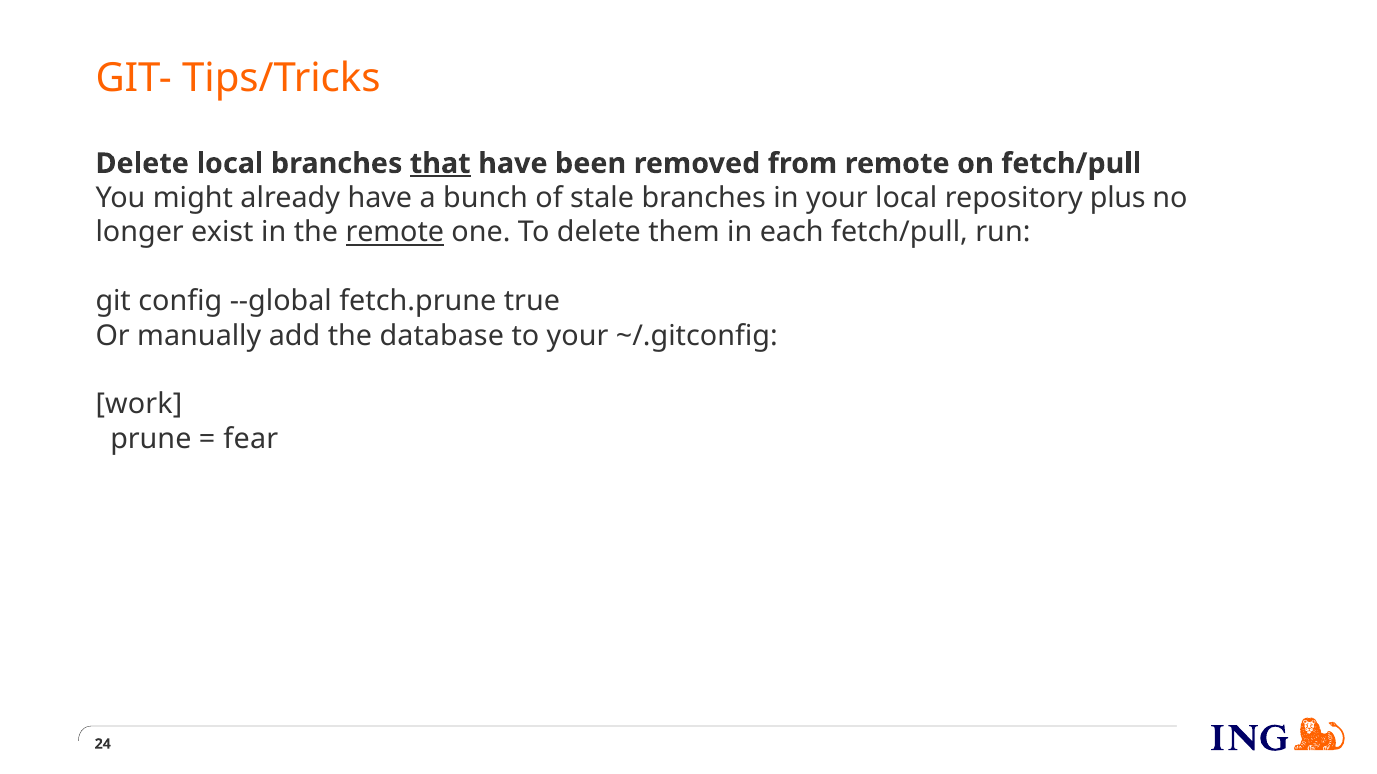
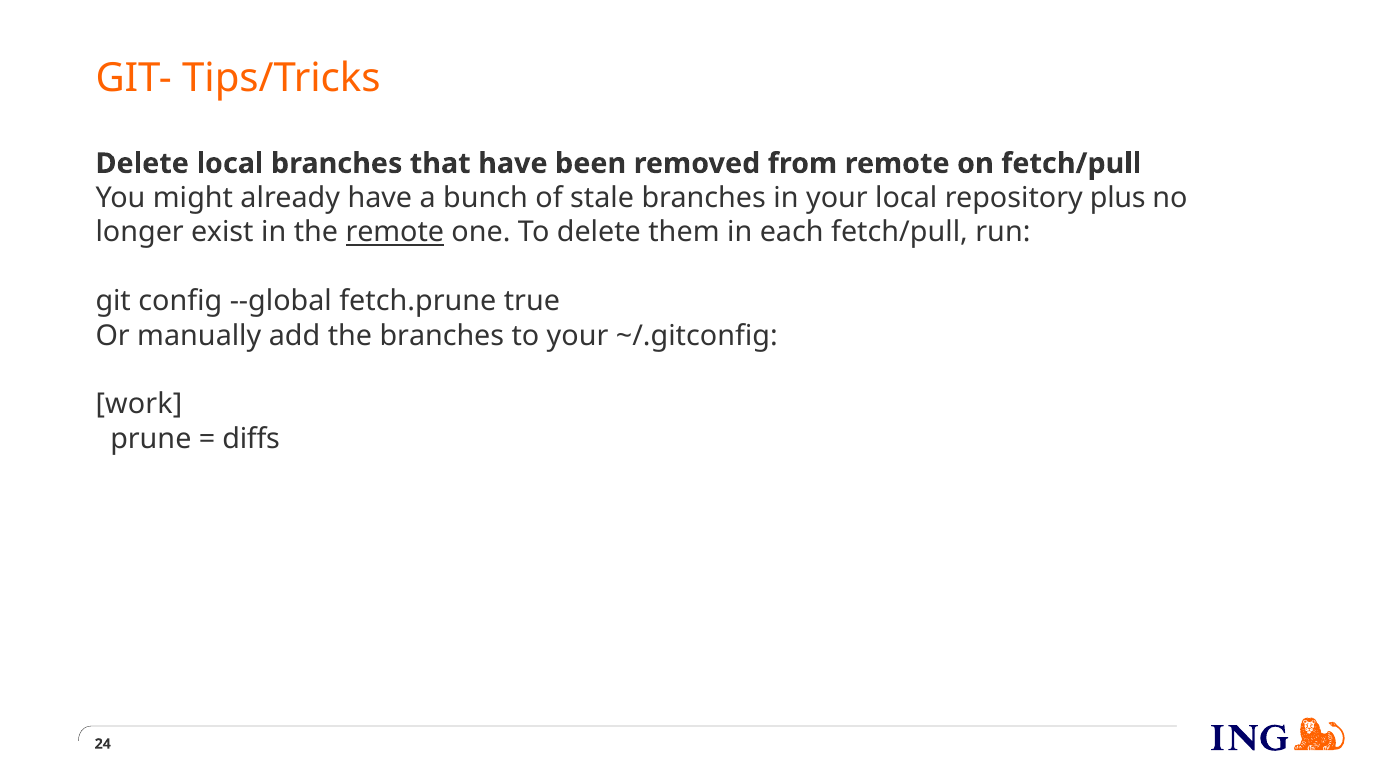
that underline: present -> none (440, 164)
the database: database -> branches (442, 336)
fear: fear -> diffs (251, 439)
